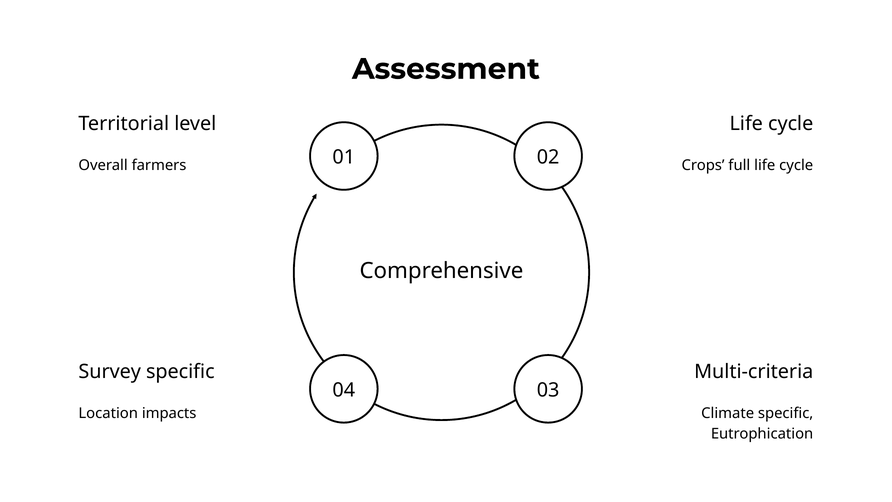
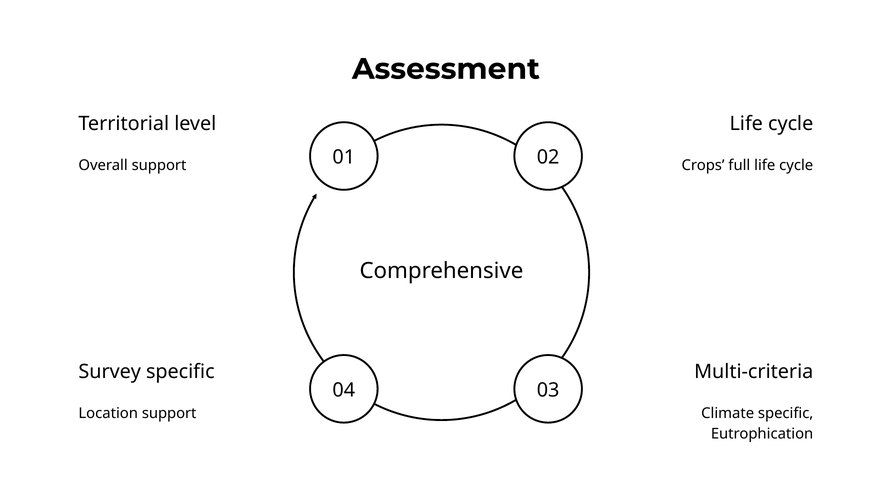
Overall farmers: farmers -> support (159, 165)
Location impacts: impacts -> support (169, 413)
